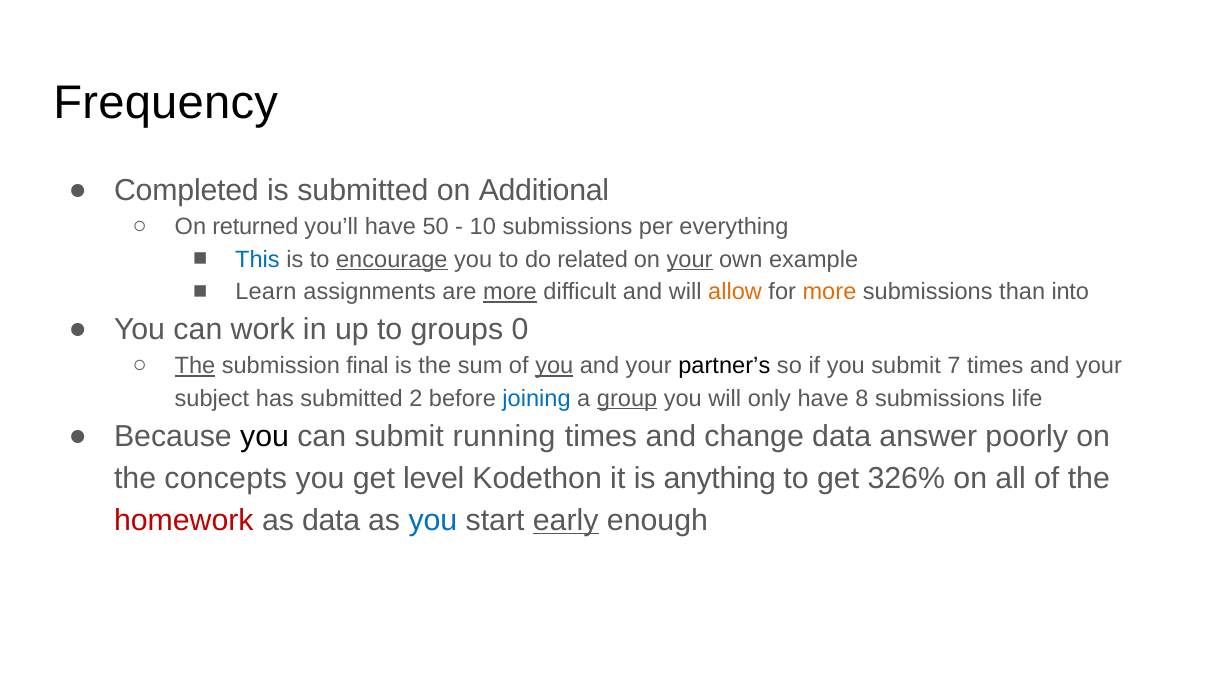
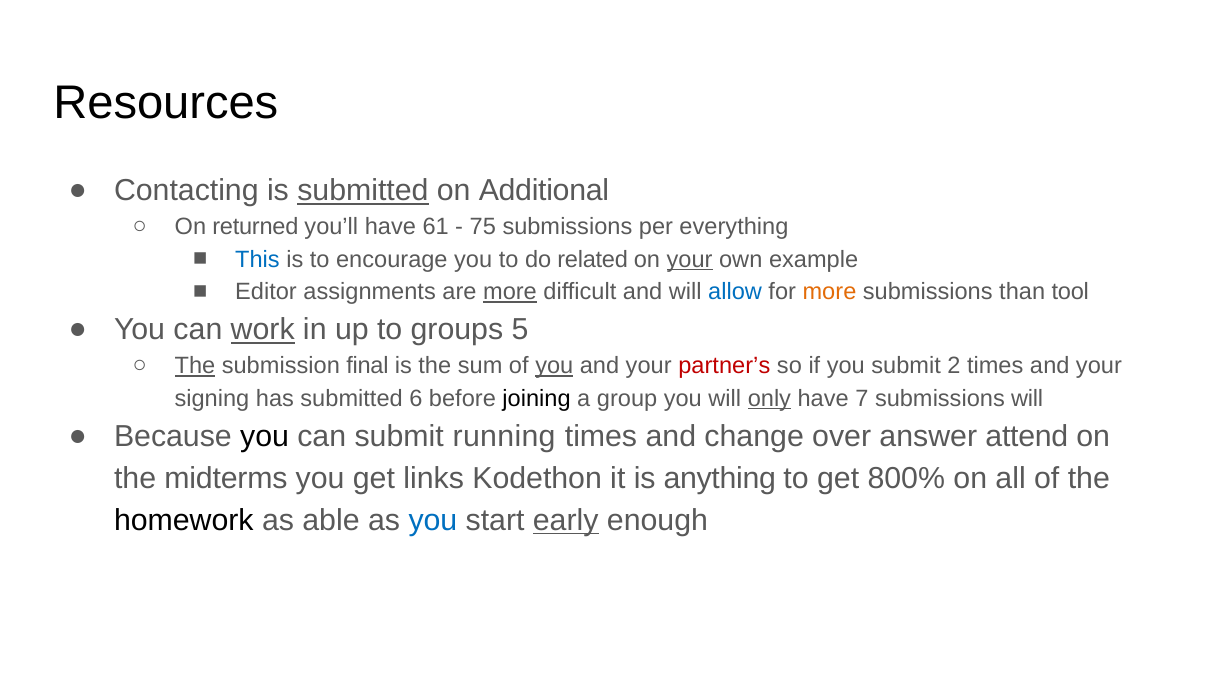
Frequency: Frequency -> Resources (166, 103)
Completed: Completed -> Contacting (186, 191)
submitted underline: none -> present (363, 191)
50: 50 -> 61 (436, 227)
10: 10 -> 75 (483, 227)
encourage underline: present -> none (392, 259)
Learn: Learn -> Editor (266, 292)
allow colour: orange -> blue (735, 292)
into: into -> tool (1070, 292)
work underline: none -> present (263, 330)
0: 0 -> 5 (520, 330)
partner’s colour: black -> red (724, 366)
7: 7 -> 2 (954, 366)
subject: subject -> signing (212, 398)
2: 2 -> 6 (416, 398)
joining colour: blue -> black (537, 398)
group underline: present -> none (627, 398)
only underline: none -> present (769, 398)
8: 8 -> 7 (862, 398)
submissions life: life -> will (1027, 398)
change data: data -> over (842, 437)
poorly: poorly -> attend (1027, 437)
concepts: concepts -> midterms (226, 478)
level: level -> links (434, 478)
326%: 326% -> 800% (906, 478)
homework colour: red -> black (184, 520)
as data: data -> able (331, 520)
